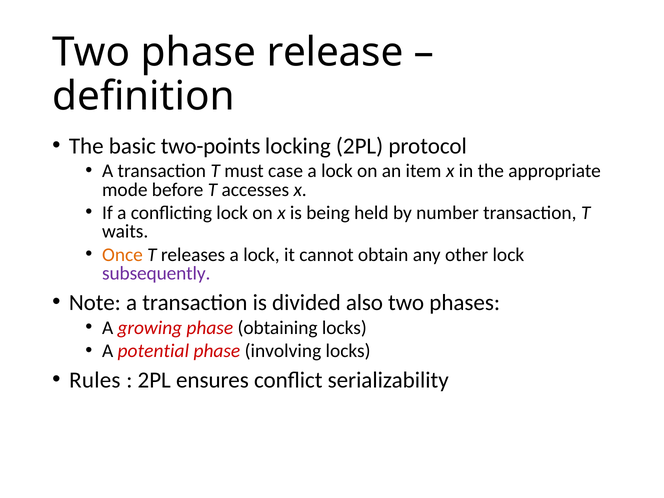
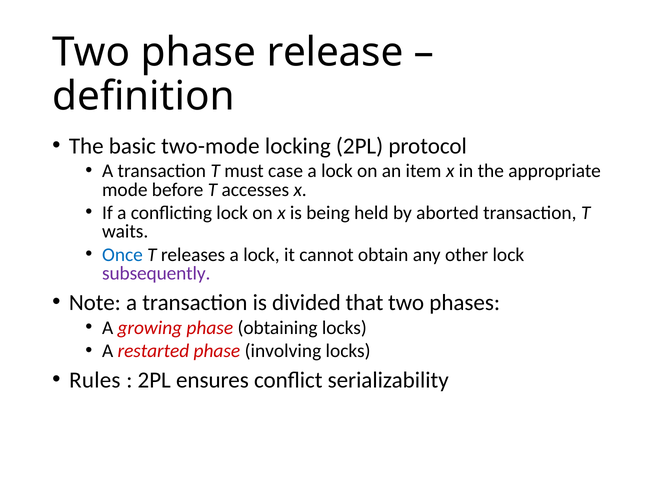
two-points: two-points -> two-mode (210, 146)
number: number -> aborted (448, 213)
Once colour: orange -> blue (122, 255)
also: also -> that (365, 303)
potential: potential -> restarted (153, 351)
